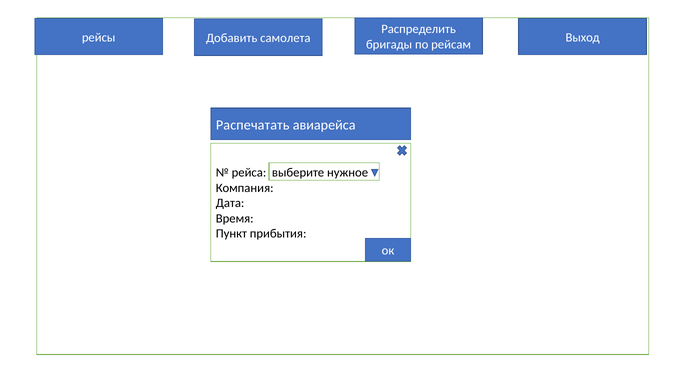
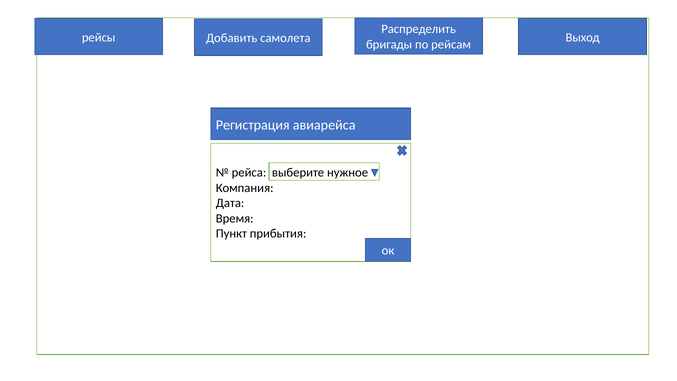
Распечатать: Распечатать -> Регистрация (253, 125)
